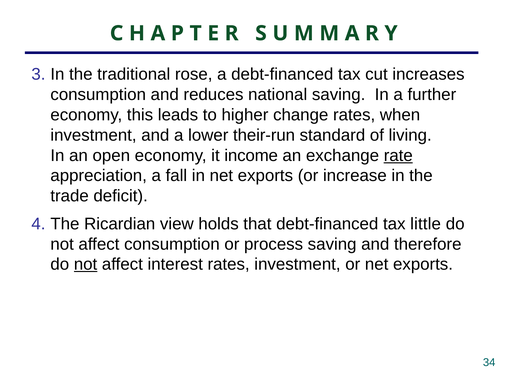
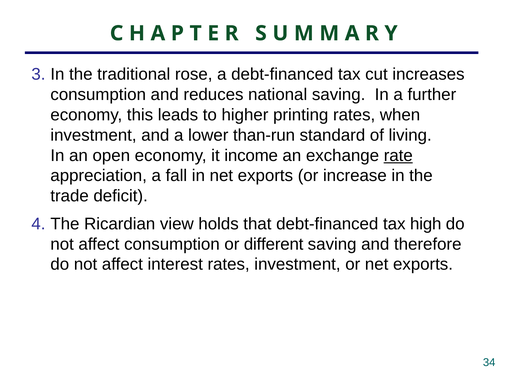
change: change -> printing (301, 115)
their-run: their-run -> than-run (264, 135)
little: little -> high (426, 224)
process: process -> different (274, 244)
not underline: present -> none (86, 264)
